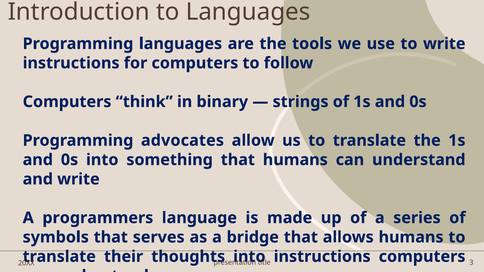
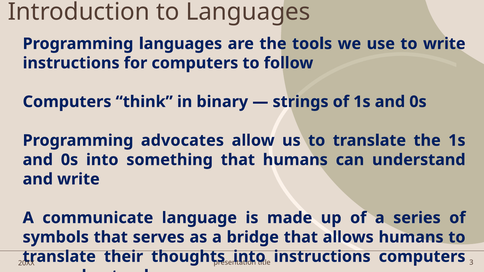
programmers: programmers -> communicate (98, 218)
